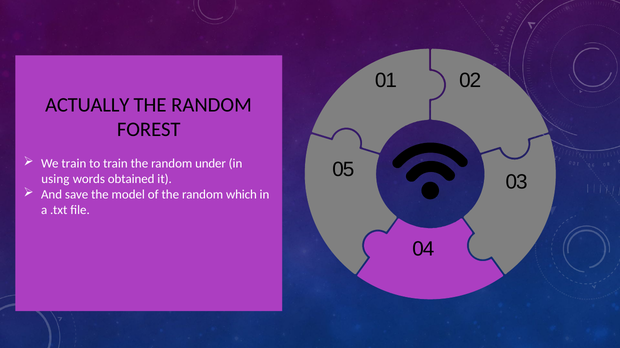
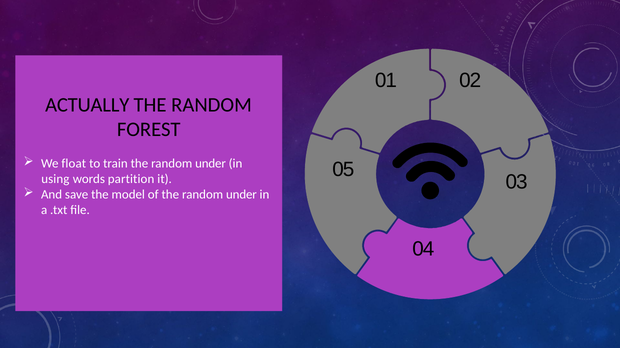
We train: train -> float (74, 164)
obtained: obtained -> partition (131, 179)
of the random which: which -> under (241, 195)
